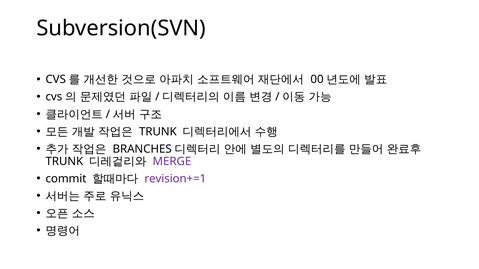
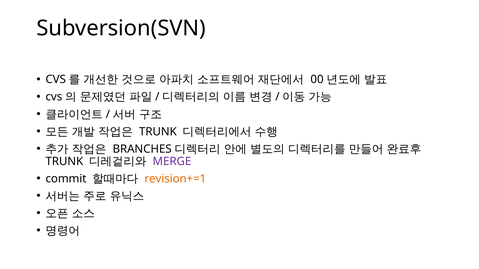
revision+=1 colour: purple -> orange (175, 179)
